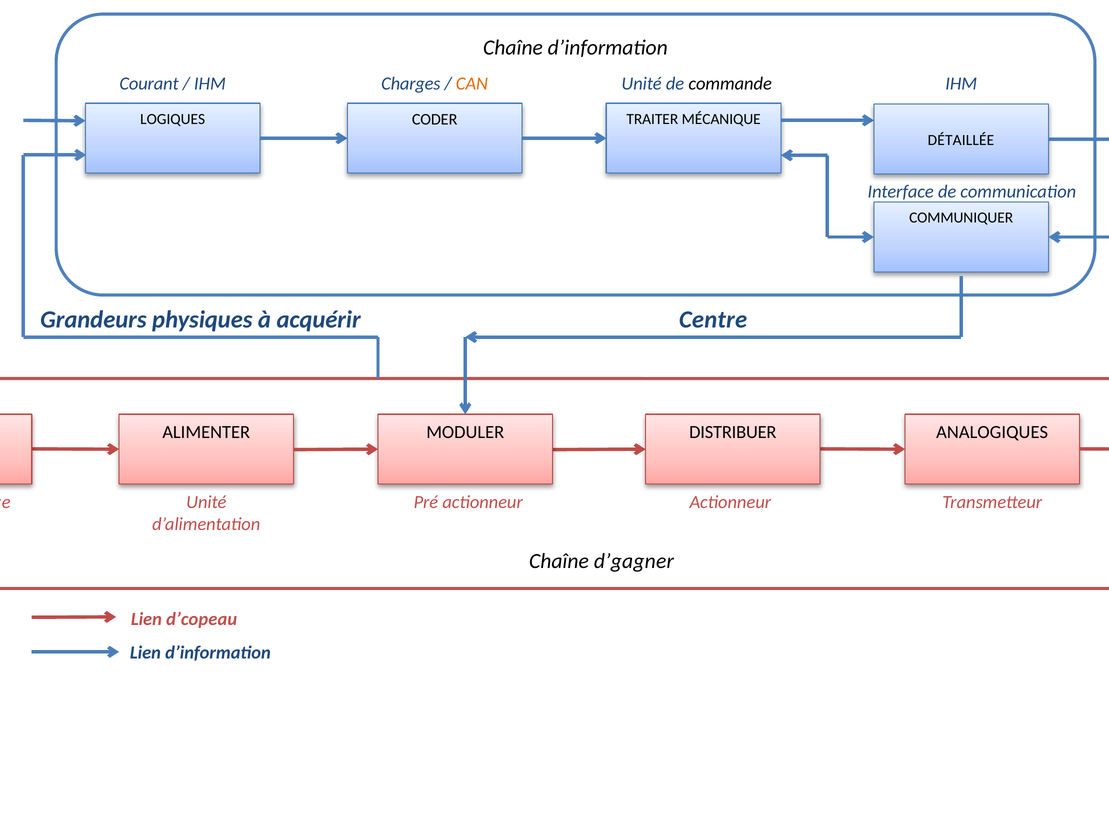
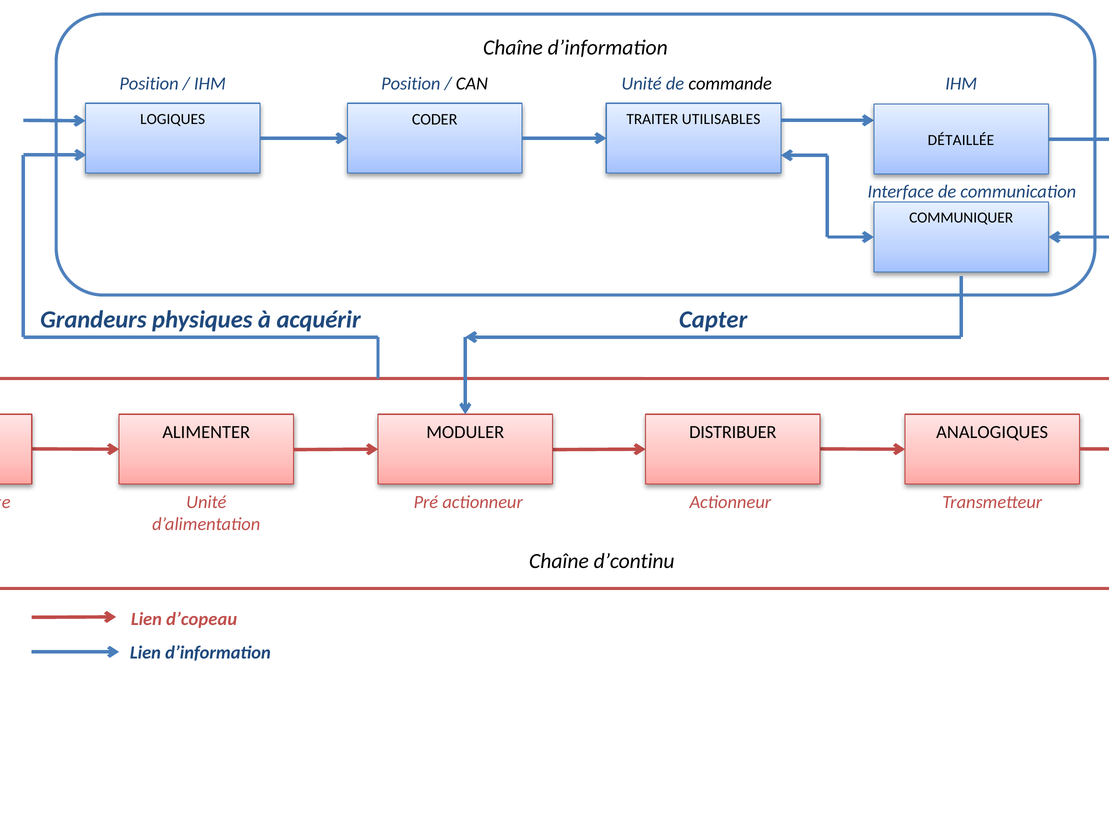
Courant: Courant -> Position (149, 84)
IHM Charges: Charges -> Position (411, 84)
CAN colour: orange -> black (472, 84)
MÉCANIQUE: MÉCANIQUE -> UTILISABLES (721, 119)
Centre: Centre -> Capter (713, 320)
d’gagner: d’gagner -> d’continu (634, 561)
